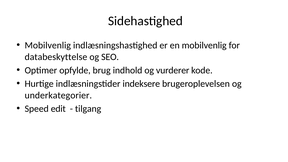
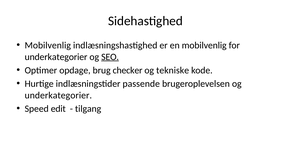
databeskyttelse: databeskyttelse -> underkategorier (56, 57)
SEO underline: none -> present (110, 57)
opfylde: opfylde -> opdage (75, 70)
indhold: indhold -> checker (128, 70)
vurderer: vurderer -> tekniske (173, 70)
indeksere: indeksere -> passende (141, 84)
